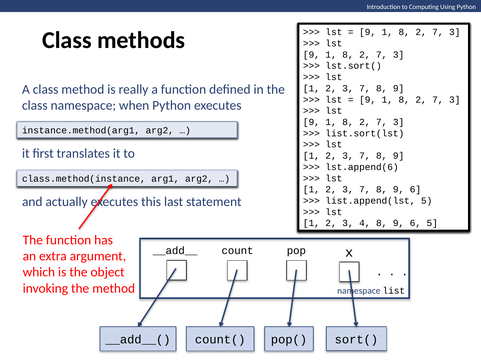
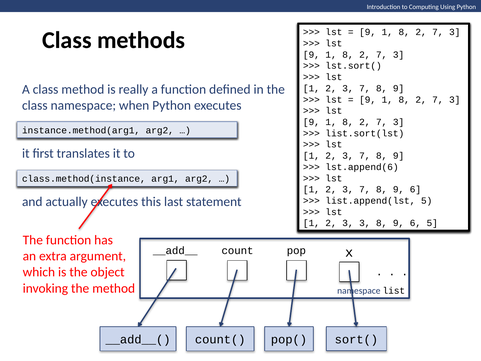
3 4: 4 -> 3 (365, 223)
